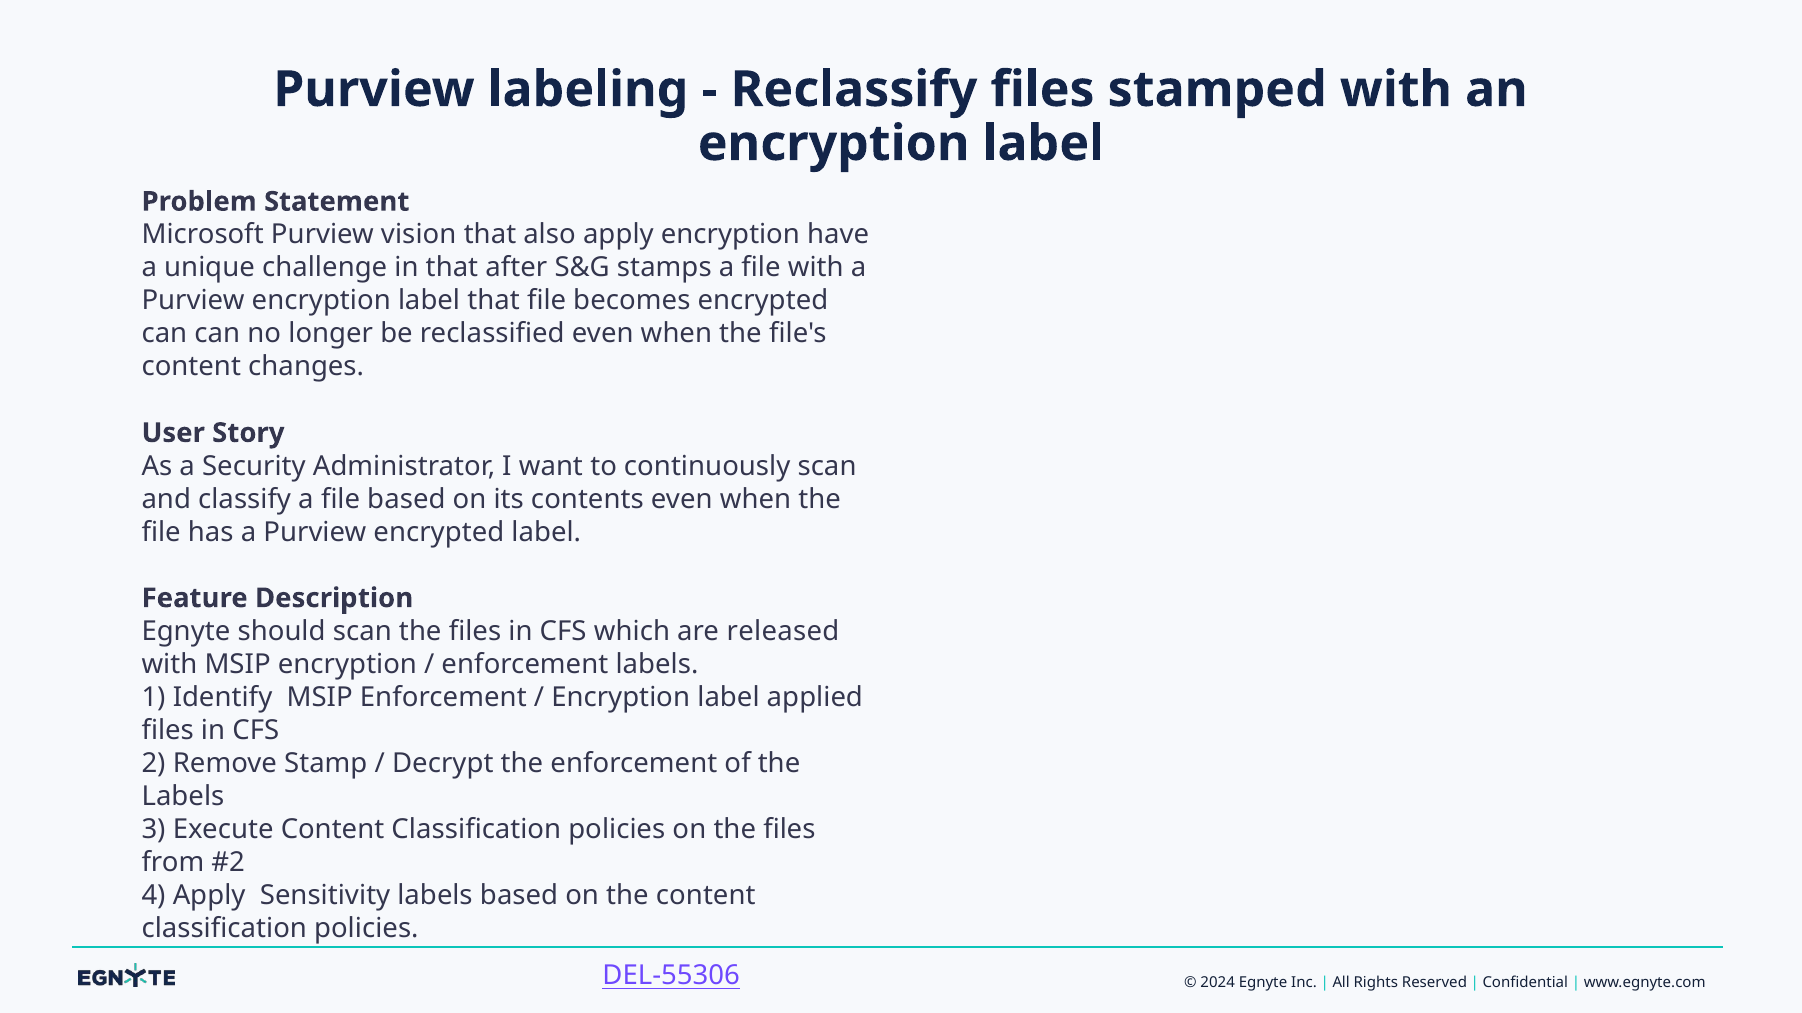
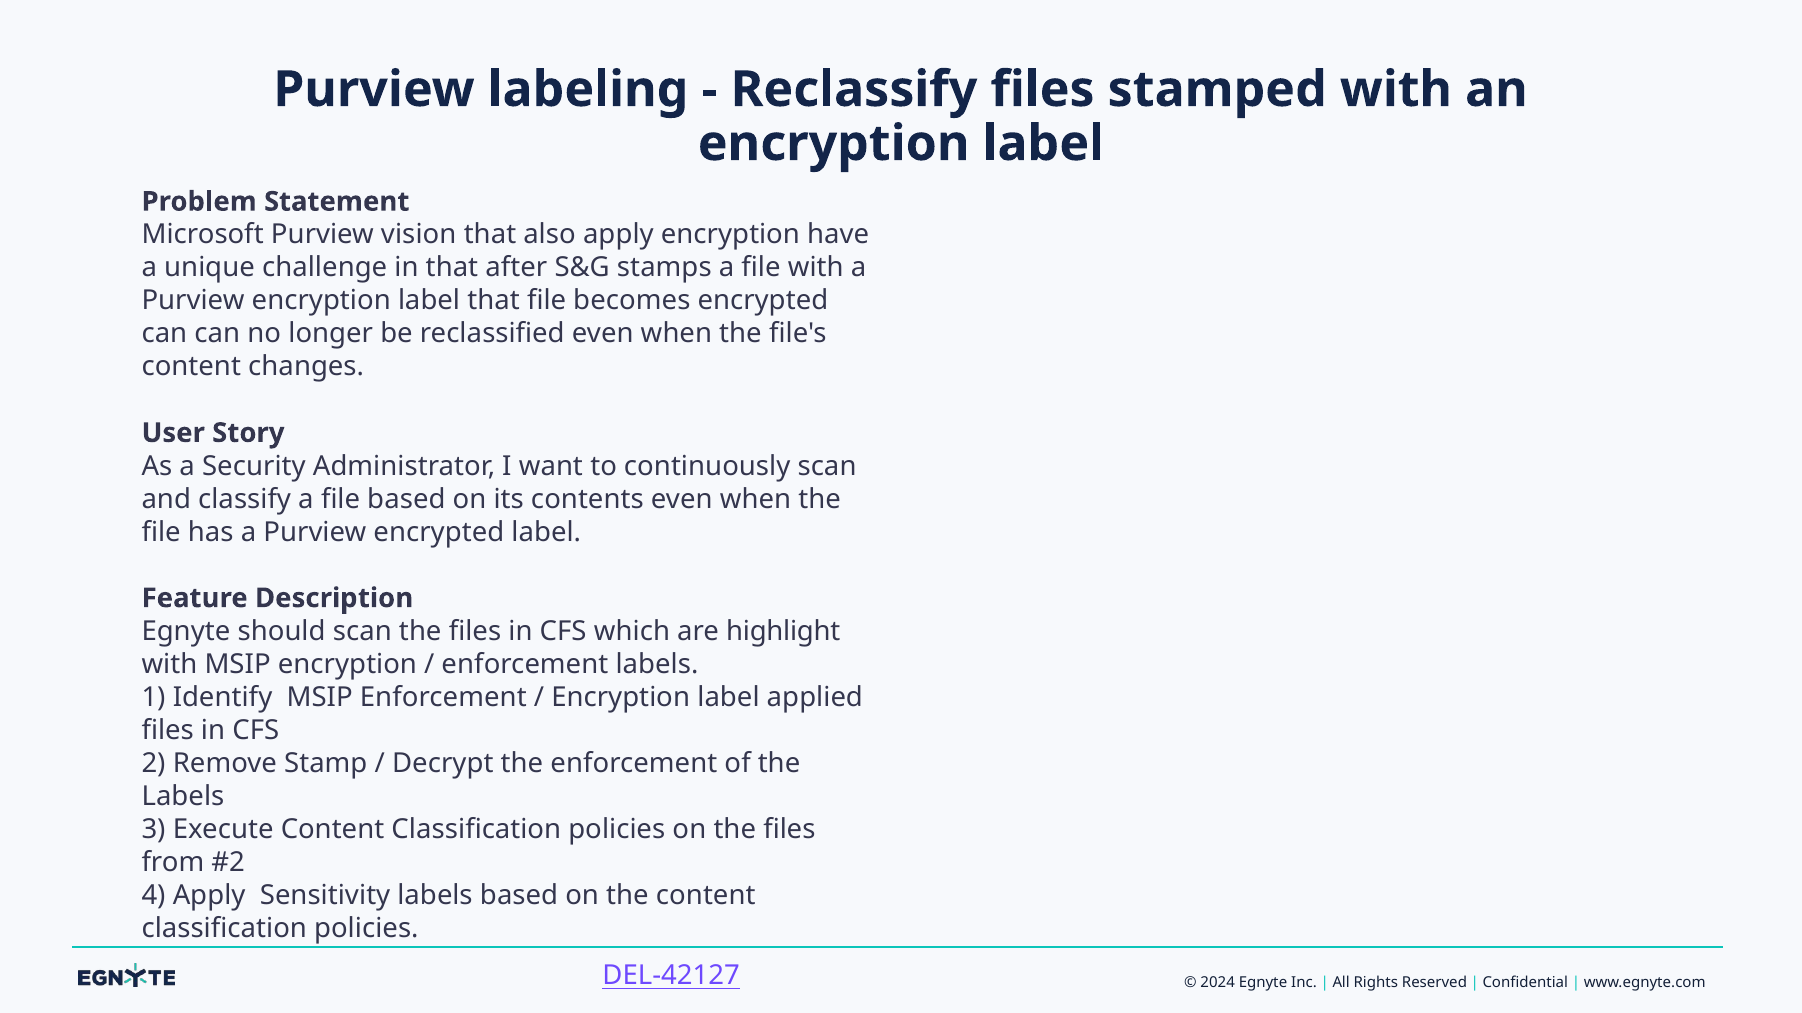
released: released -> highlight (783, 632)
DEL-55306: DEL-55306 -> DEL-42127 (671, 976)
